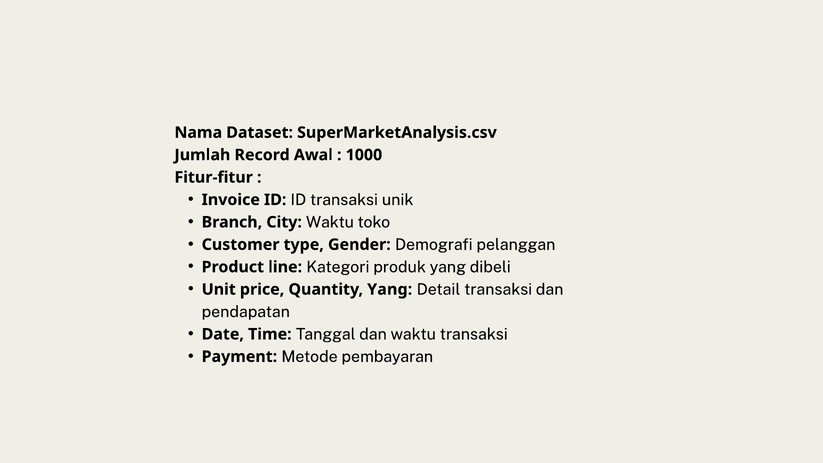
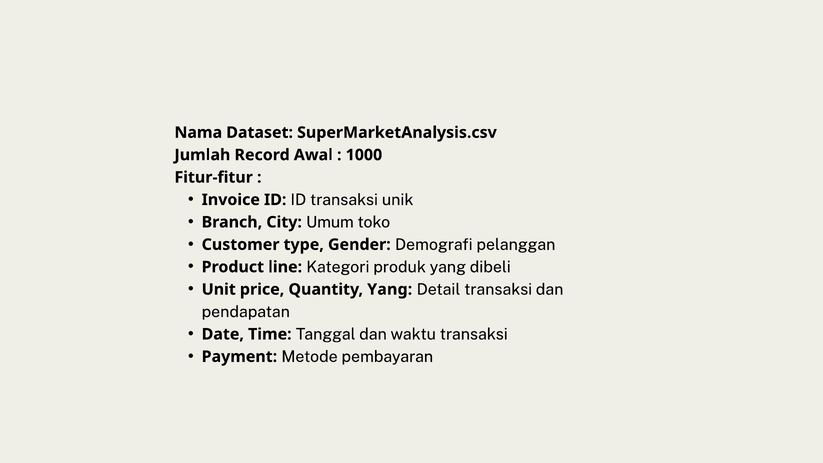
City Waktu: Waktu -> Umum (330, 222)
